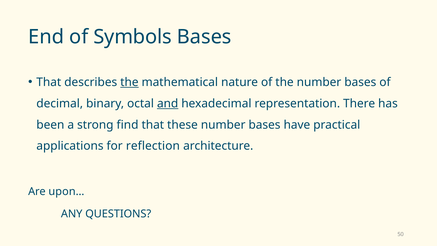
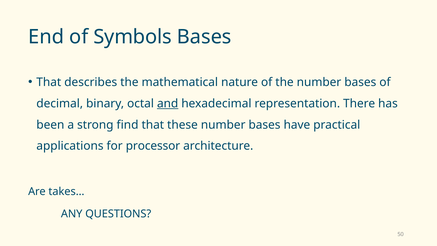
the underline: present -> none (129, 82)
reflection: reflection -> processor (153, 146)
upon…: upon… -> takes… (66, 191)
